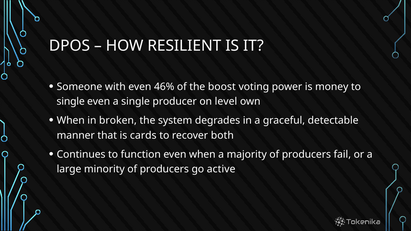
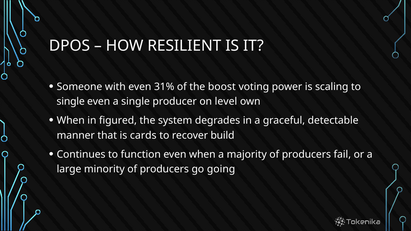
46%: 46% -> 31% (164, 87)
money: money -> scaling (332, 87)
broken: broken -> figured (118, 121)
both: both -> build (222, 135)
active: active -> going (221, 169)
